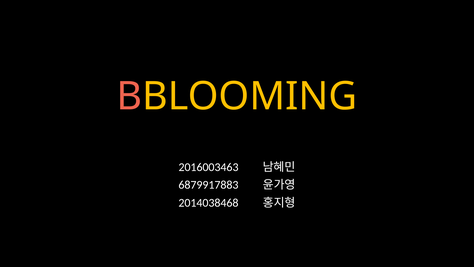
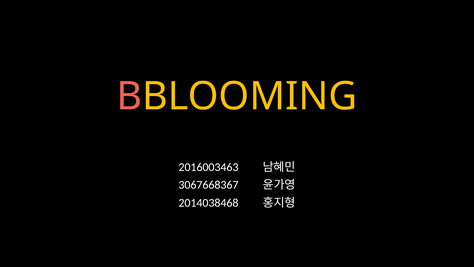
6879917883: 6879917883 -> 3067668367 (208, 185)
